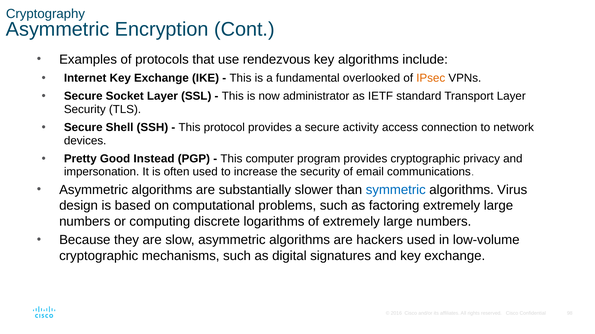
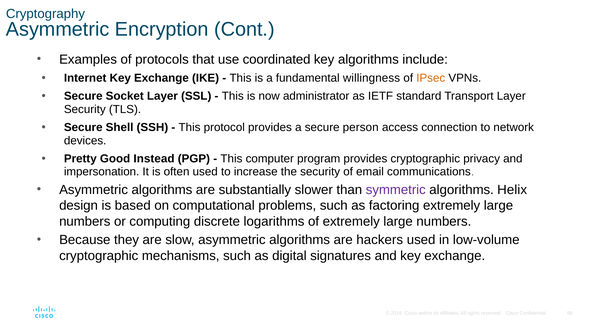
rendezvous: rendezvous -> coordinated (277, 59)
overlooked: overlooked -> willingness (371, 78)
activity: activity -> person (361, 128)
symmetric colour: blue -> purple (396, 190)
Virus: Virus -> Helix (512, 190)
